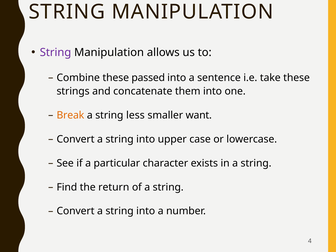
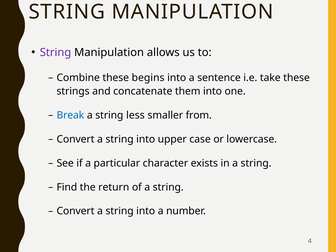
passed: passed -> begins (148, 78)
Break colour: orange -> blue (70, 115)
want: want -> from (199, 115)
